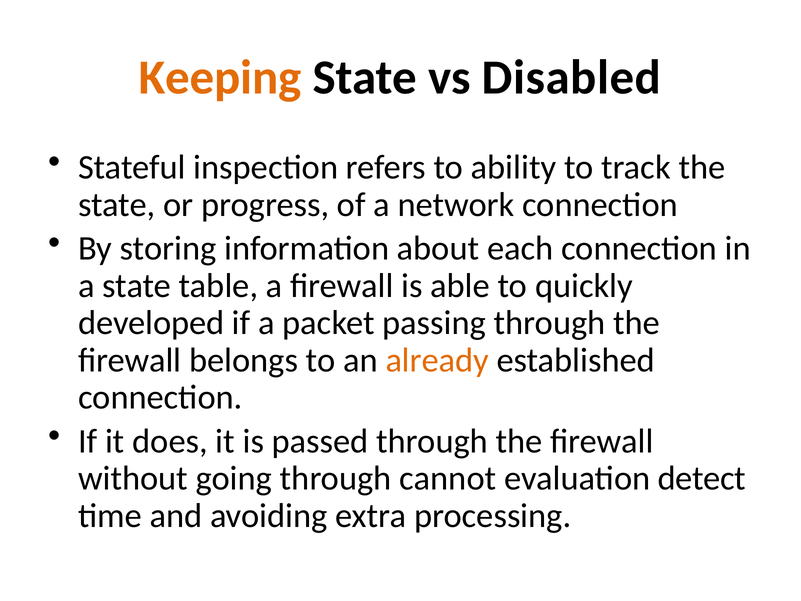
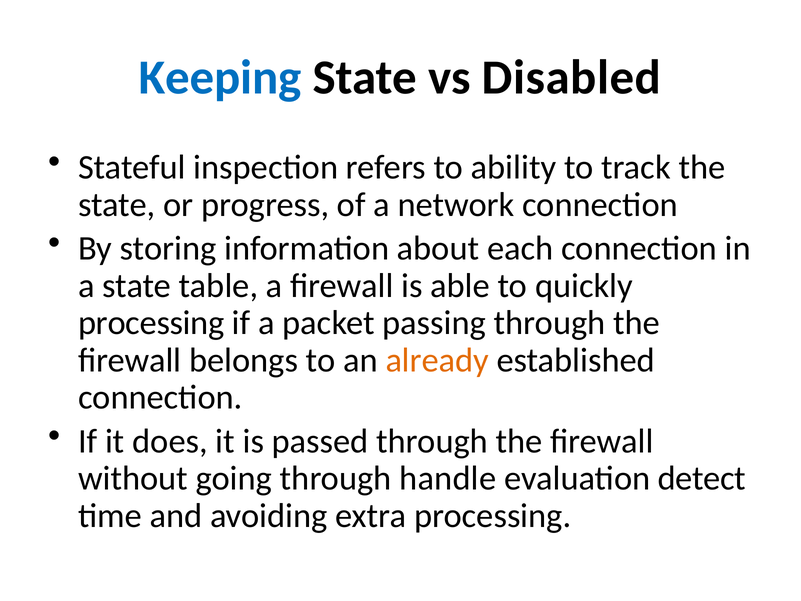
Keeping colour: orange -> blue (220, 78)
developed: developed -> processing (151, 323)
cannot: cannot -> handle (448, 478)
